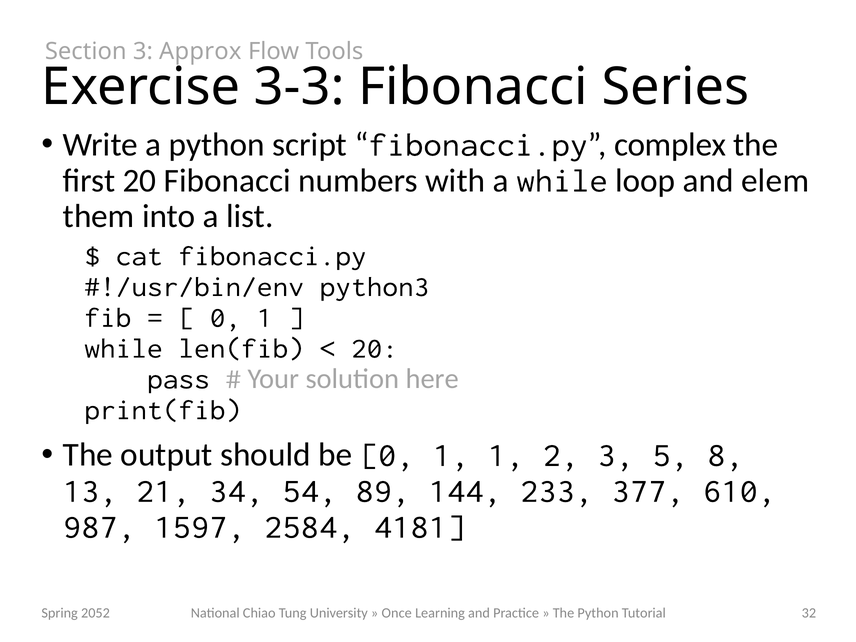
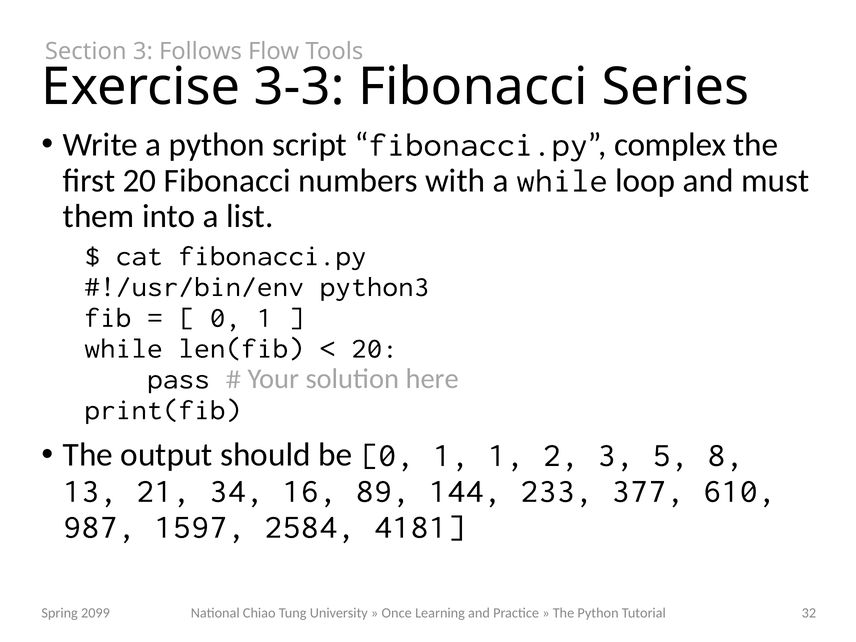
Approx: Approx -> Follows (201, 51)
elem: elem -> must (775, 181)
54: 54 -> 16 (310, 491)
2052: 2052 -> 2099 (95, 613)
